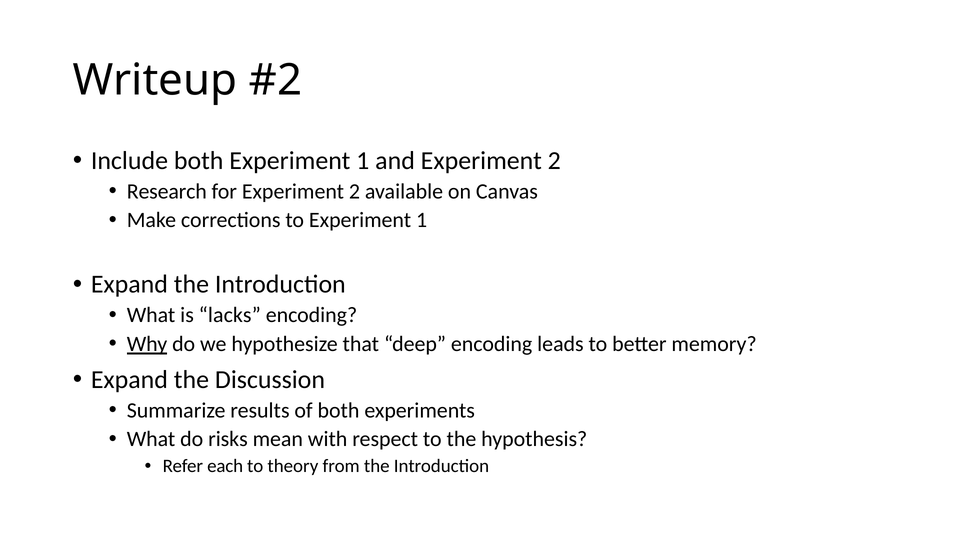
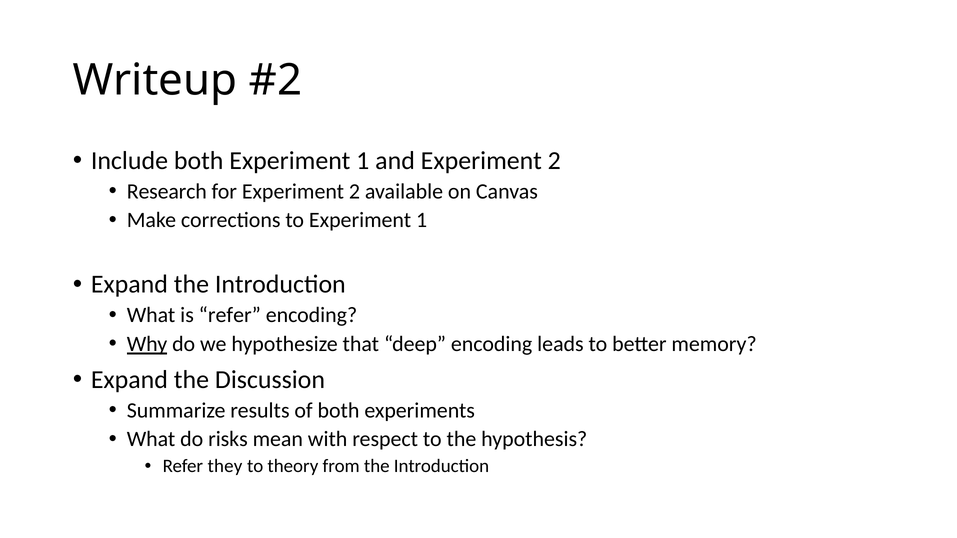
is lacks: lacks -> refer (230, 315)
each: each -> they (225, 466)
